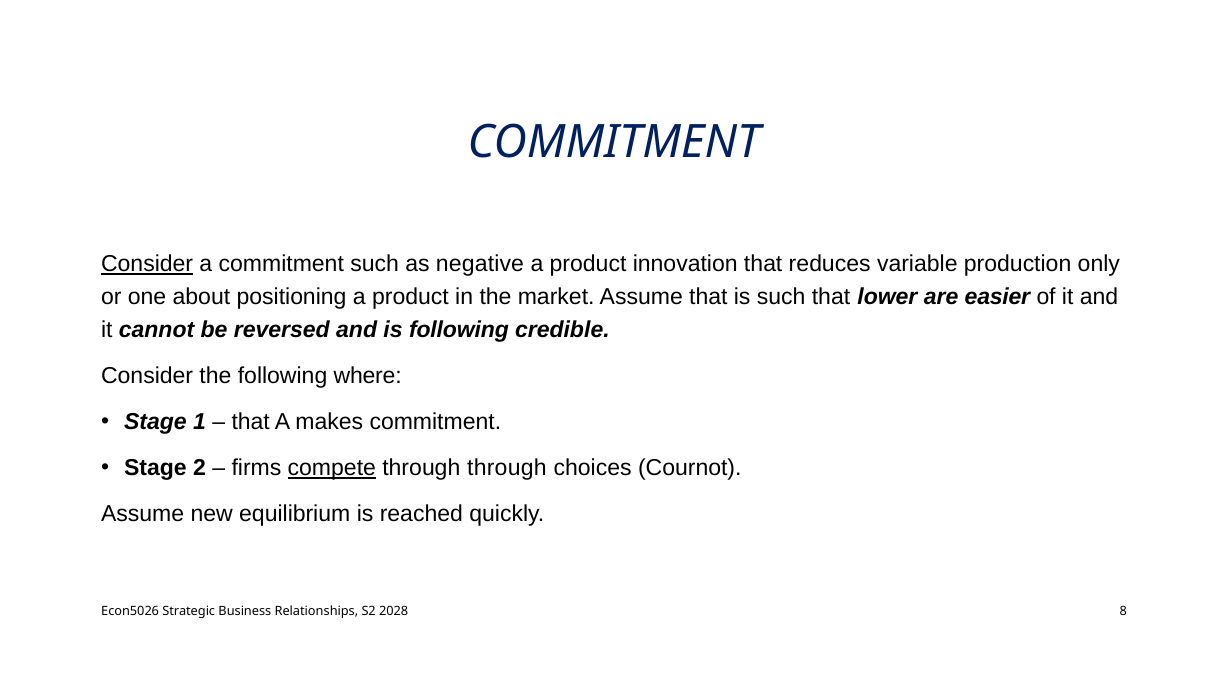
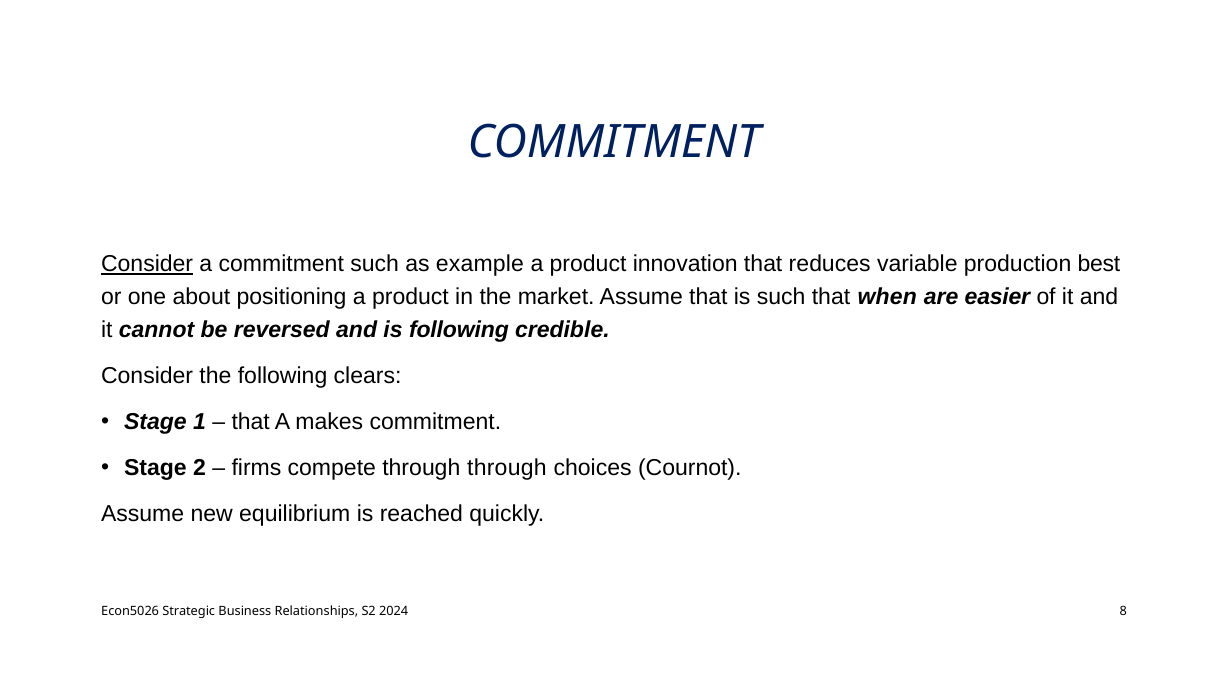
negative: negative -> example (480, 264)
only: only -> best (1099, 264)
lower: lower -> when (887, 297)
where: where -> clears (368, 376)
compete underline: present -> none (332, 468)
2028: 2028 -> 2024 (394, 611)
